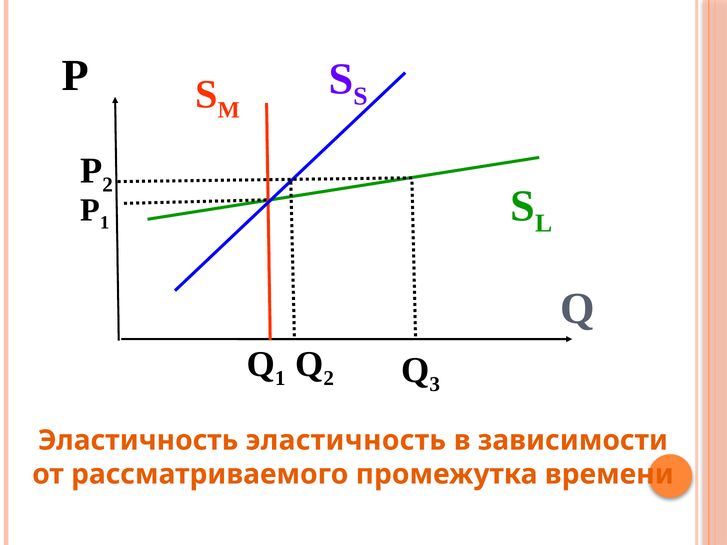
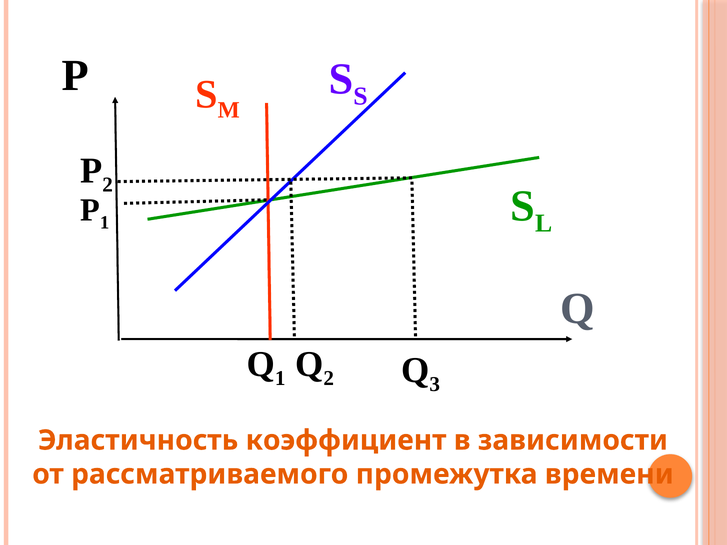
Эластичность эластичность: эластичность -> коэффициент (346, 441)
